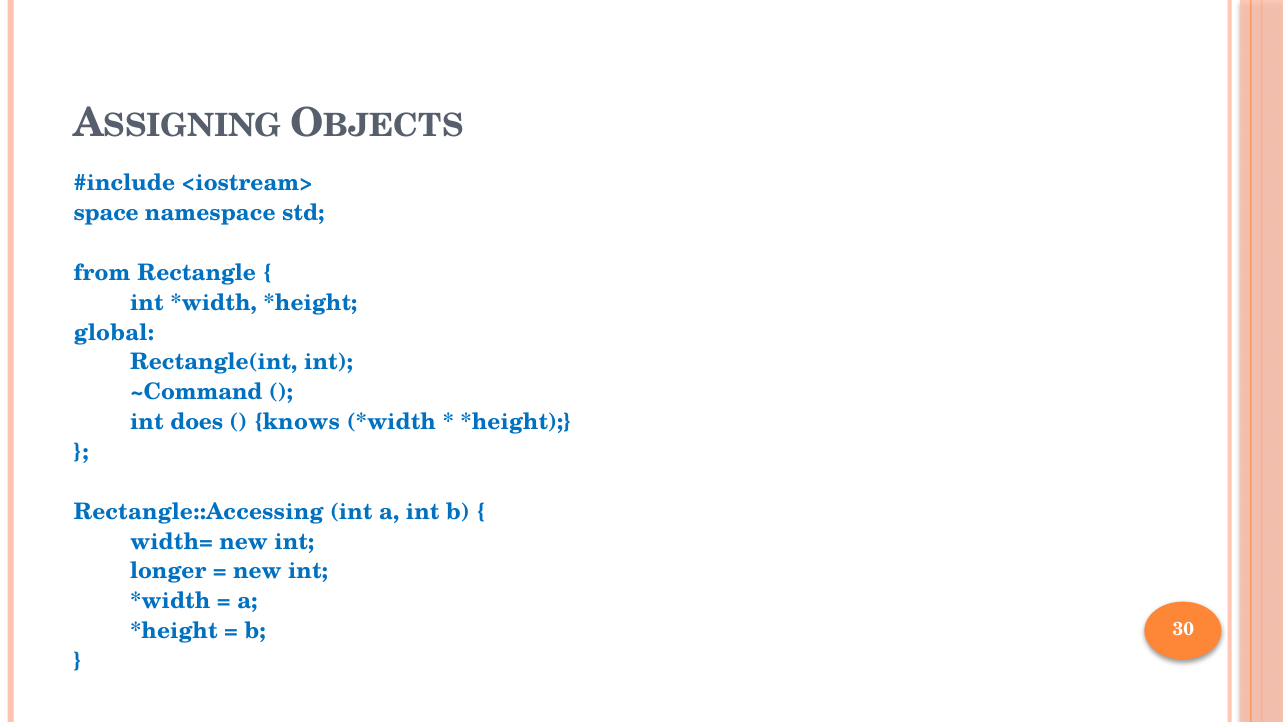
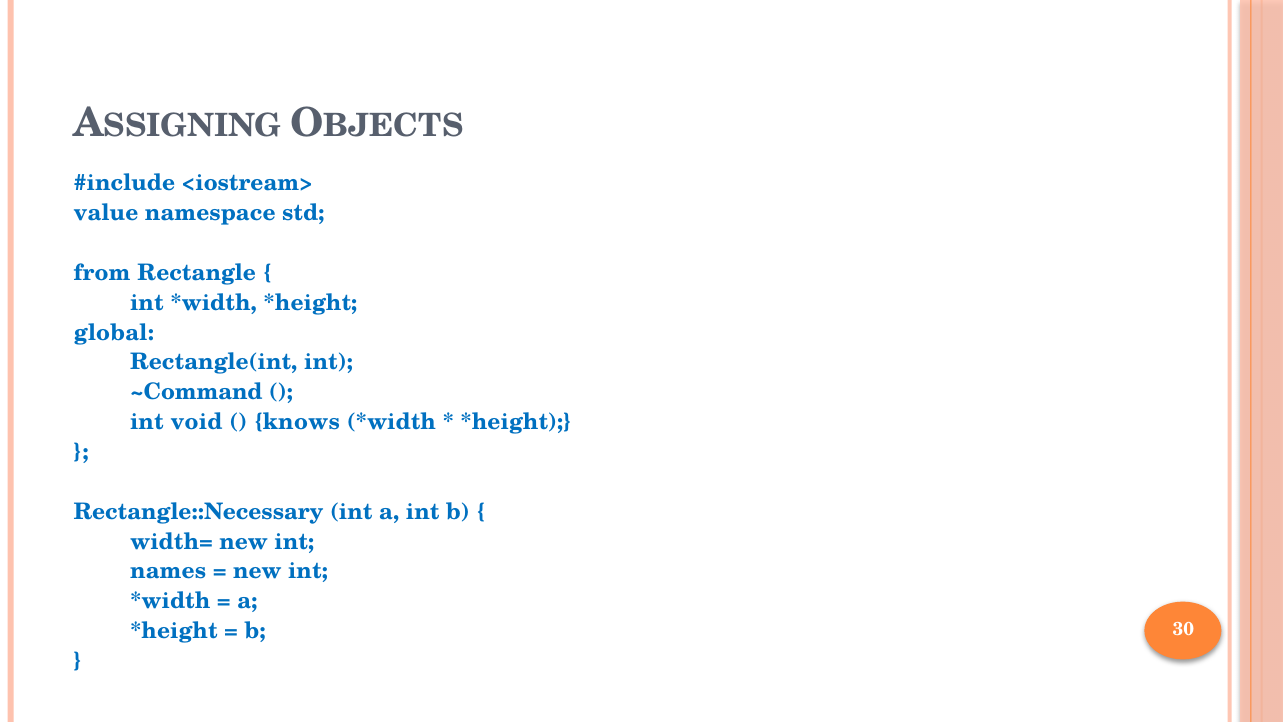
space: space -> value (106, 213)
does: does -> void (197, 422)
Rectangle::Accessing: Rectangle::Accessing -> Rectangle::Necessary (199, 511)
longer: longer -> names (168, 571)
